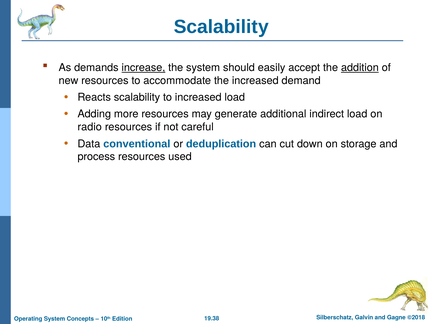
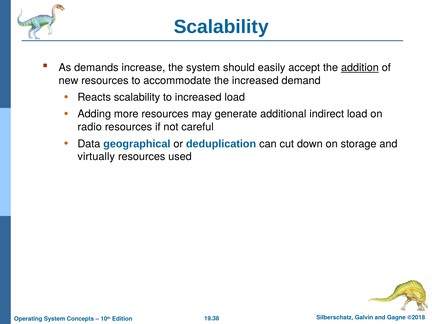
increase underline: present -> none (143, 68)
conventional: conventional -> geographical (137, 144)
process: process -> virtually (96, 157)
